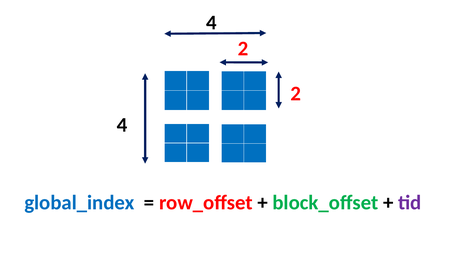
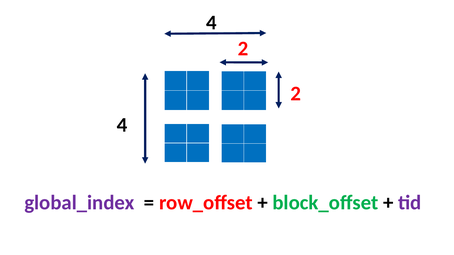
global_index colour: blue -> purple (79, 203)
